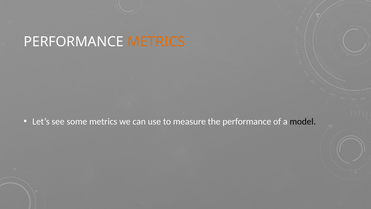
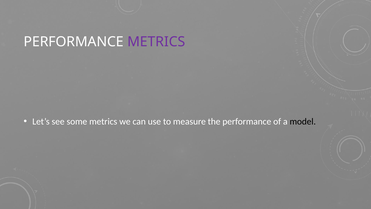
METRICS colour: orange -> purple (156, 42)
